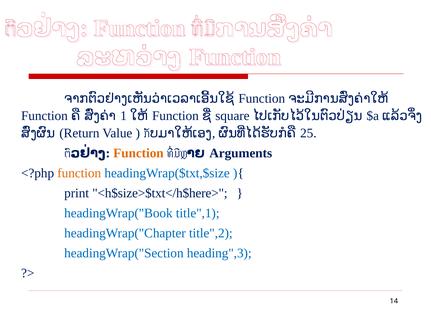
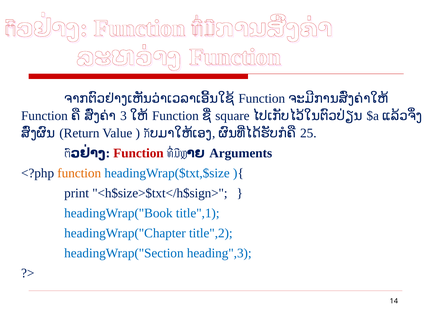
1: 1 -> 3 (123, 116)
Function colour: orange -> red (138, 153)
<h$size>$txt</h$here>: <h$size>$txt</h$here> -> <h$size>$txt</h$sign> (160, 193)
